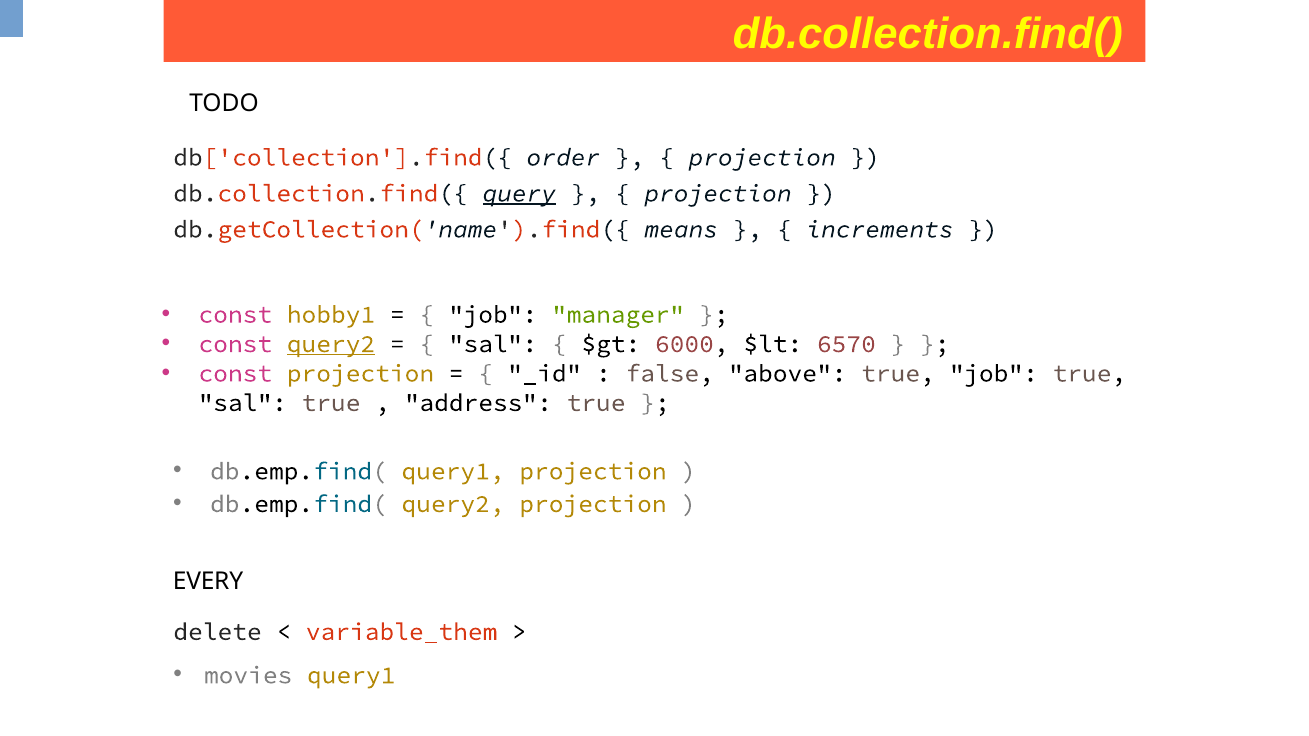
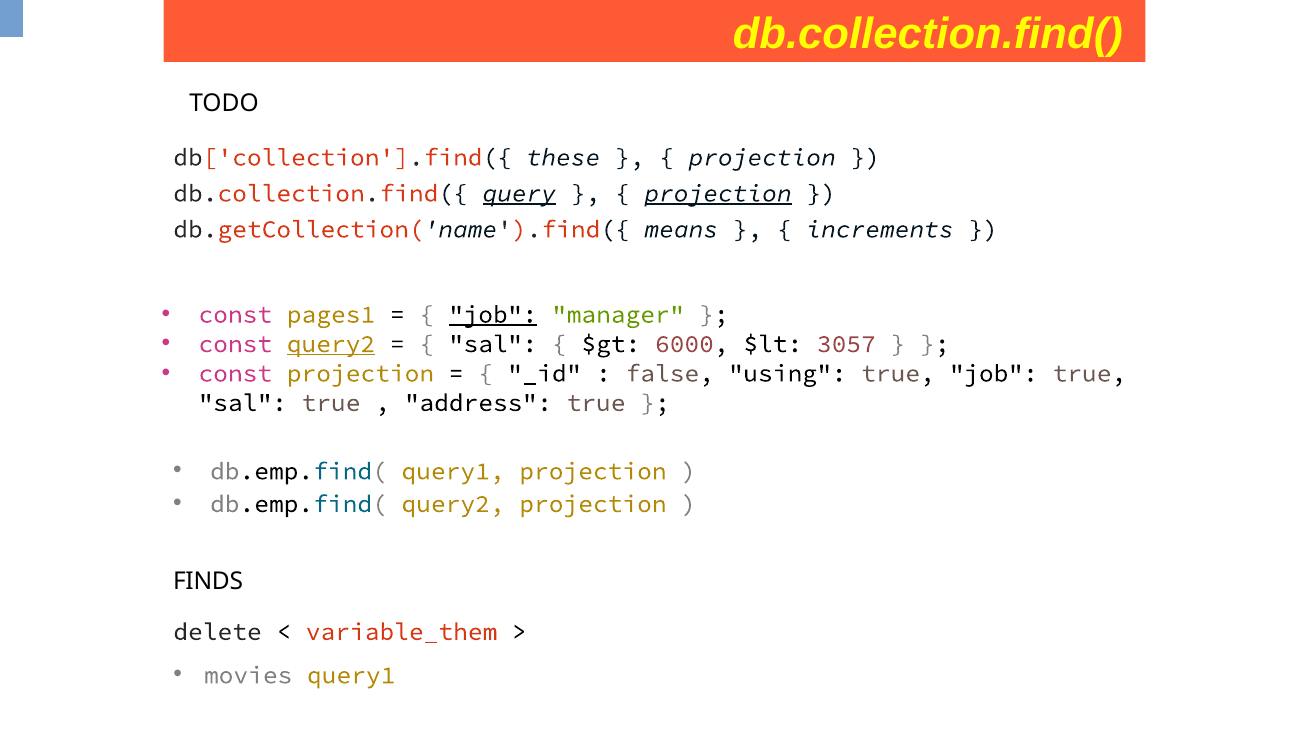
order: order -> these (564, 157)
projection underline: none -> present (718, 193)
hobby1: hobby1 -> pages1 (331, 315)
job underline: none -> present (493, 315)
6570: 6570 -> 3057 (846, 344)
above: above -> using (788, 374)
EVERY: EVERY -> FINDS (208, 582)
